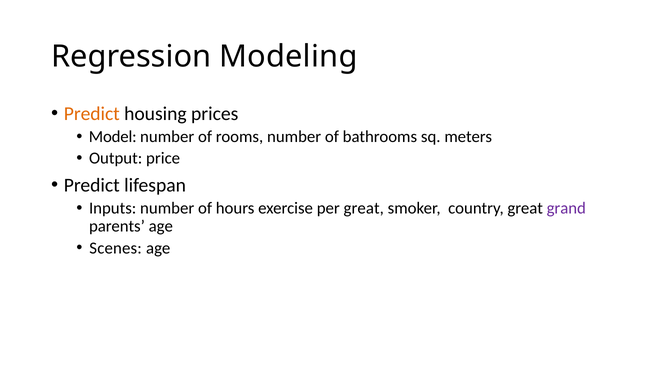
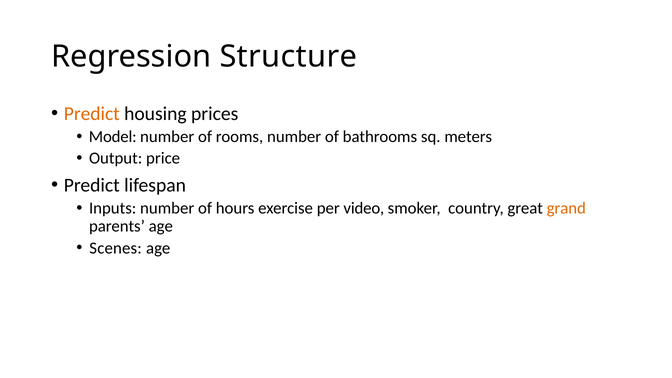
Modeling: Modeling -> Structure (288, 56)
per great: great -> video (364, 208)
grand colour: purple -> orange (566, 208)
